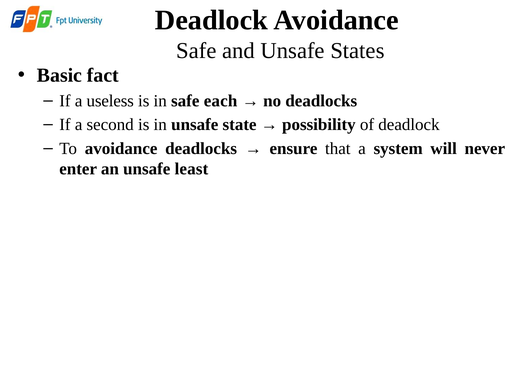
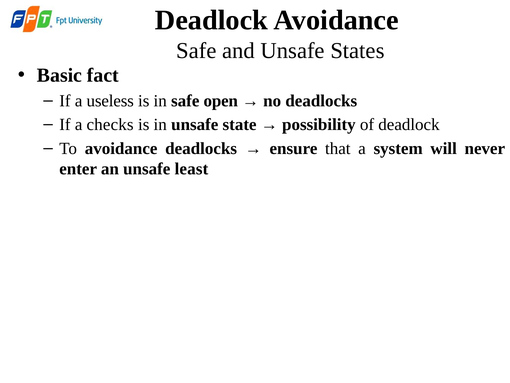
each: each -> open (221, 101)
second: second -> checks (110, 124)
